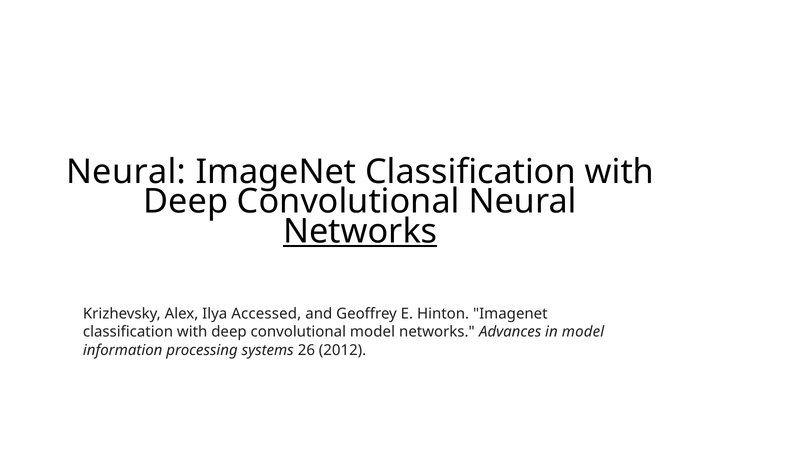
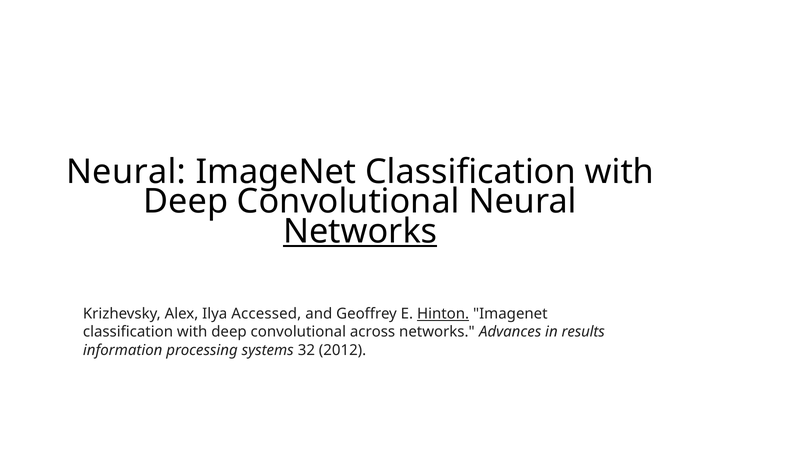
Hinton underline: none -> present (443, 314)
convolutional model: model -> across (373, 332)
in model: model -> results (583, 332)
26: 26 -> 32 (306, 350)
